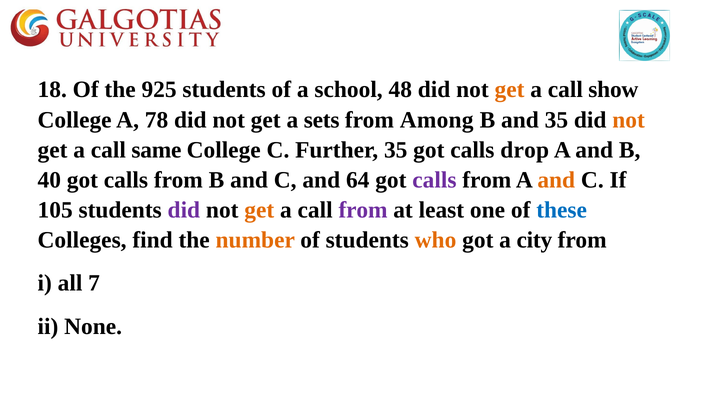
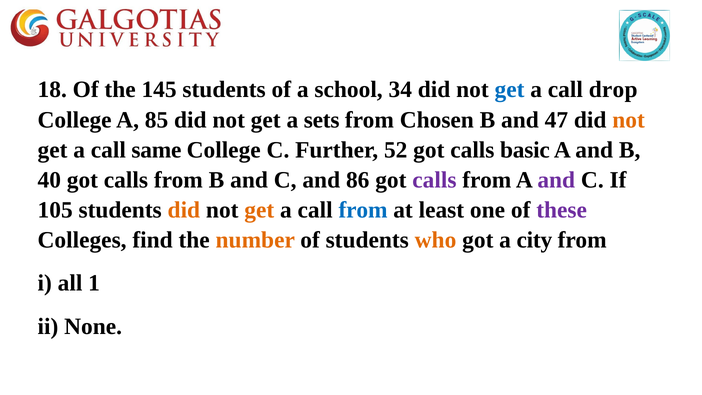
925: 925 -> 145 (159, 90)
48: 48 -> 34 (400, 90)
get colour: orange -> blue (510, 90)
show: show -> drop (613, 90)
78: 78 -> 85 (156, 120)
Among: Among -> Chosen (437, 120)
and 35: 35 -> 47 (556, 120)
Further 35: 35 -> 52 (396, 150)
drop: drop -> basic (525, 150)
64: 64 -> 86 (358, 180)
and colour: orange -> purple (556, 180)
did colour: purple -> orange (184, 210)
from colour: purple -> blue (363, 210)
these colour: blue -> purple (562, 210)
7: 7 -> 1 (94, 283)
